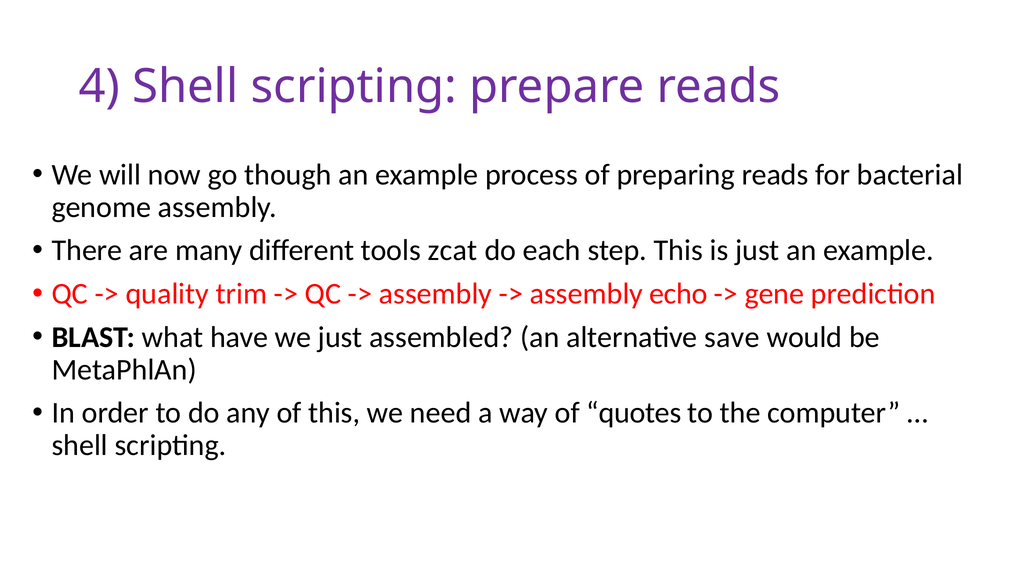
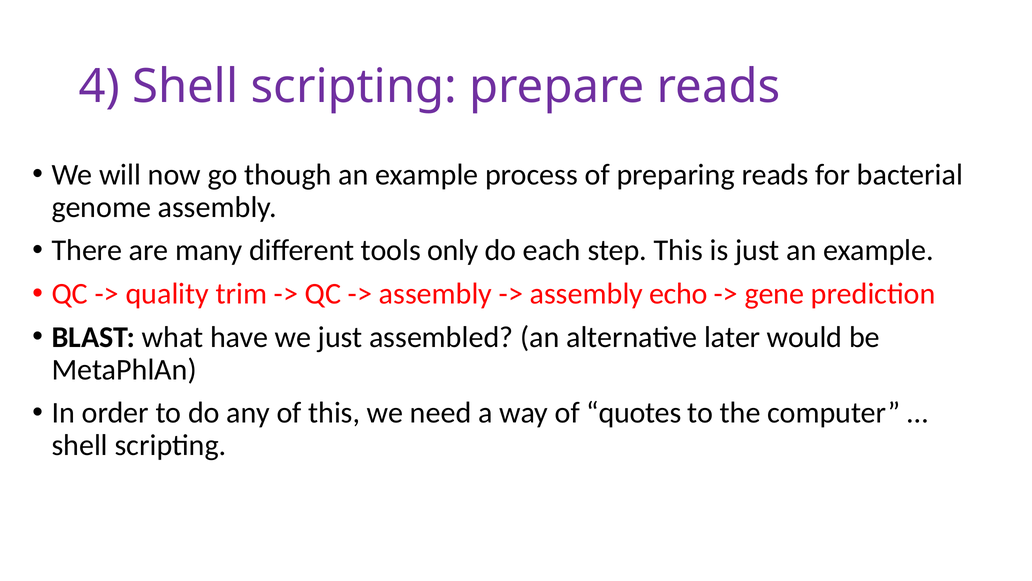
zcat: zcat -> only (453, 250)
save: save -> later (732, 337)
